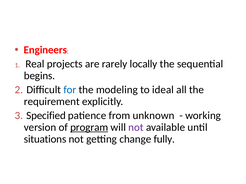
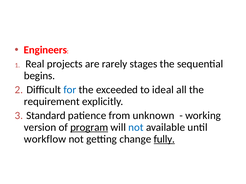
locally: locally -> stages (144, 64)
modeling: modeling -> exceeded (117, 90)
Specified: Specified -> Standard (46, 116)
not colour: purple -> blue (136, 128)
situations: situations -> workflow (45, 139)
fully underline: none -> present (164, 139)
